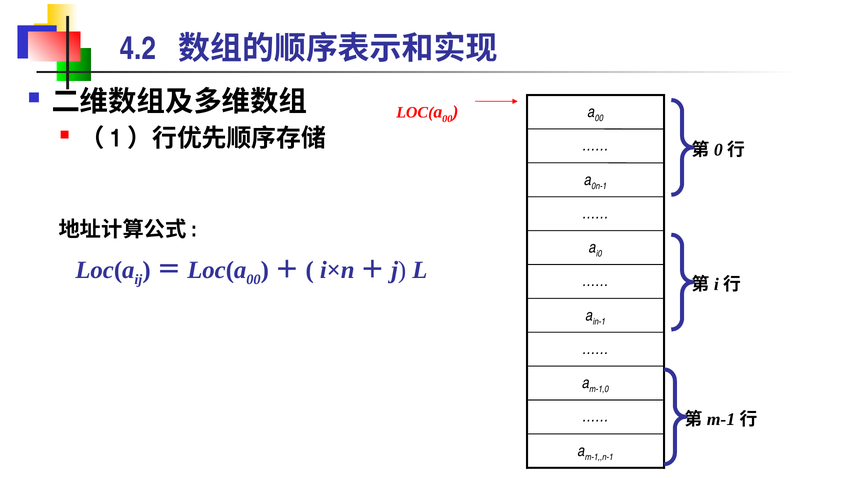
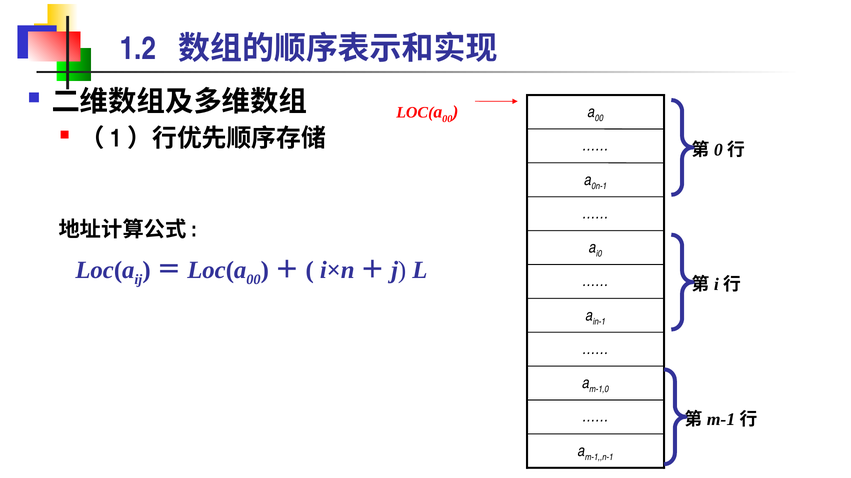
4.2: 4.2 -> 1.2 (138, 49)
